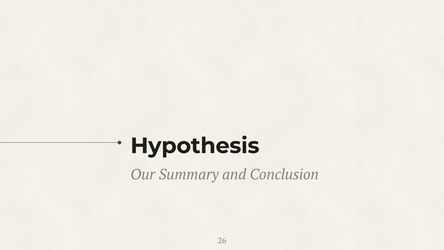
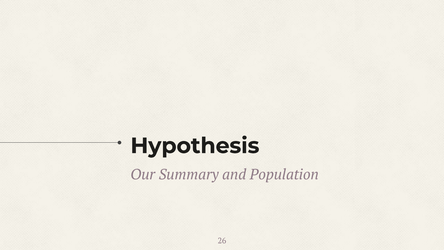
Conclusion: Conclusion -> Population (284, 174)
